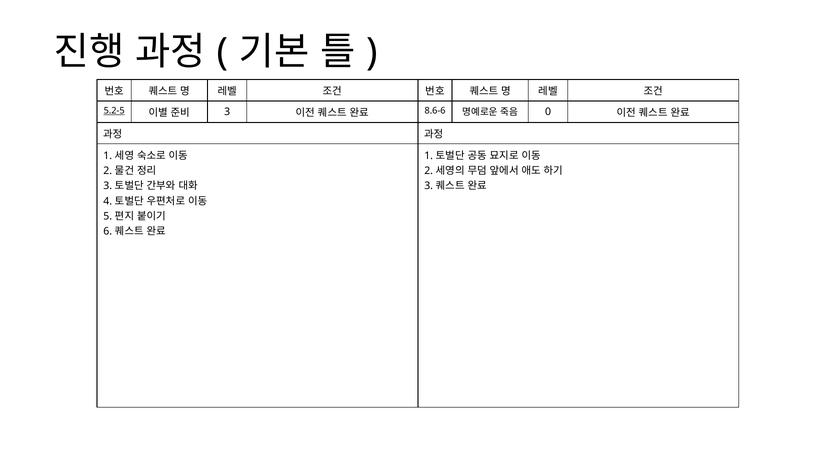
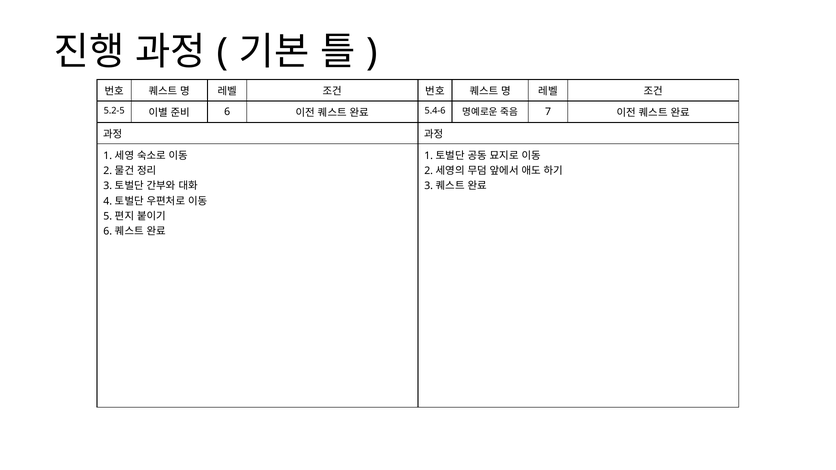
5.2-5 underline: present -> none (114, 111)
3: 3 -> 6 (227, 112)
8.6-6: 8.6-6 -> 5.4-6 (435, 111)
0: 0 -> 7 (548, 112)
